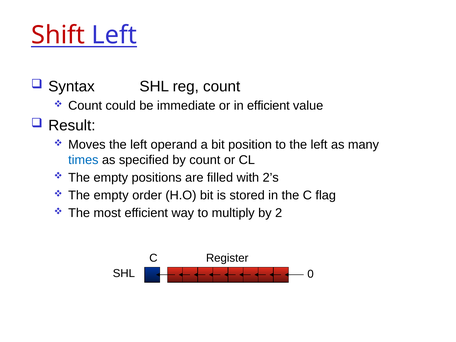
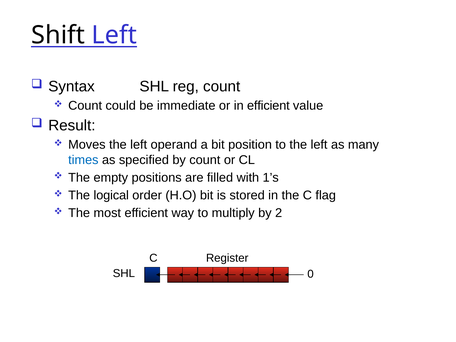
Shift colour: red -> black (58, 35)
2’s: 2’s -> 1’s (271, 178)
empty: empty -> logical (111, 195)
